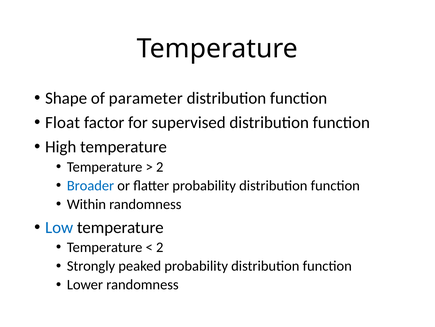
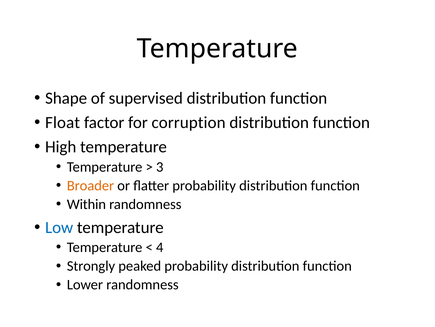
parameter: parameter -> supervised (146, 98)
supervised: supervised -> corruption (189, 122)
2: 2 -> 3 (160, 167)
Broader colour: blue -> orange (90, 185)
2: 2 -> 4 (160, 247)
